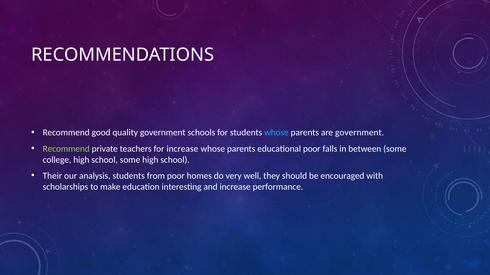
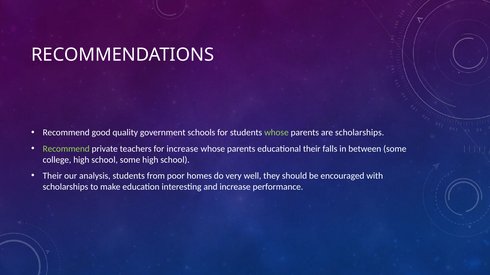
whose colour: light blue -> light green (276, 133)
are government: government -> scholarships (360, 133)
educational poor: poor -> their (312, 149)
